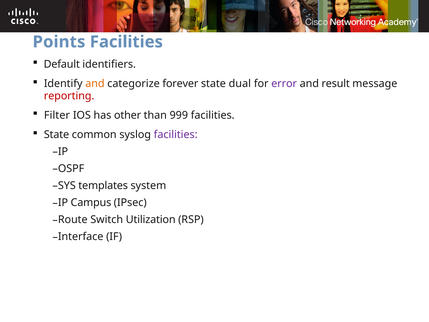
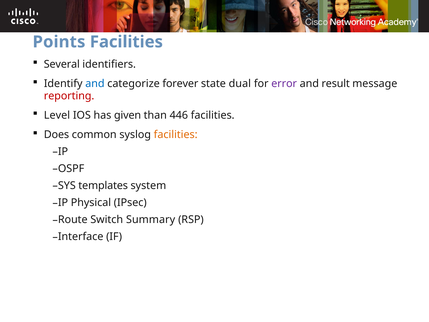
Default: Default -> Several (62, 64)
and colour: orange -> blue (95, 84)
Filter: Filter -> Level (57, 115)
other: other -> given (128, 115)
999: 999 -> 446 (179, 115)
State: State -> Does (56, 135)
facilities colour: purple -> orange (176, 135)
Campus: Campus -> Physical (91, 202)
Utilization: Utilization -> Summary (151, 219)
